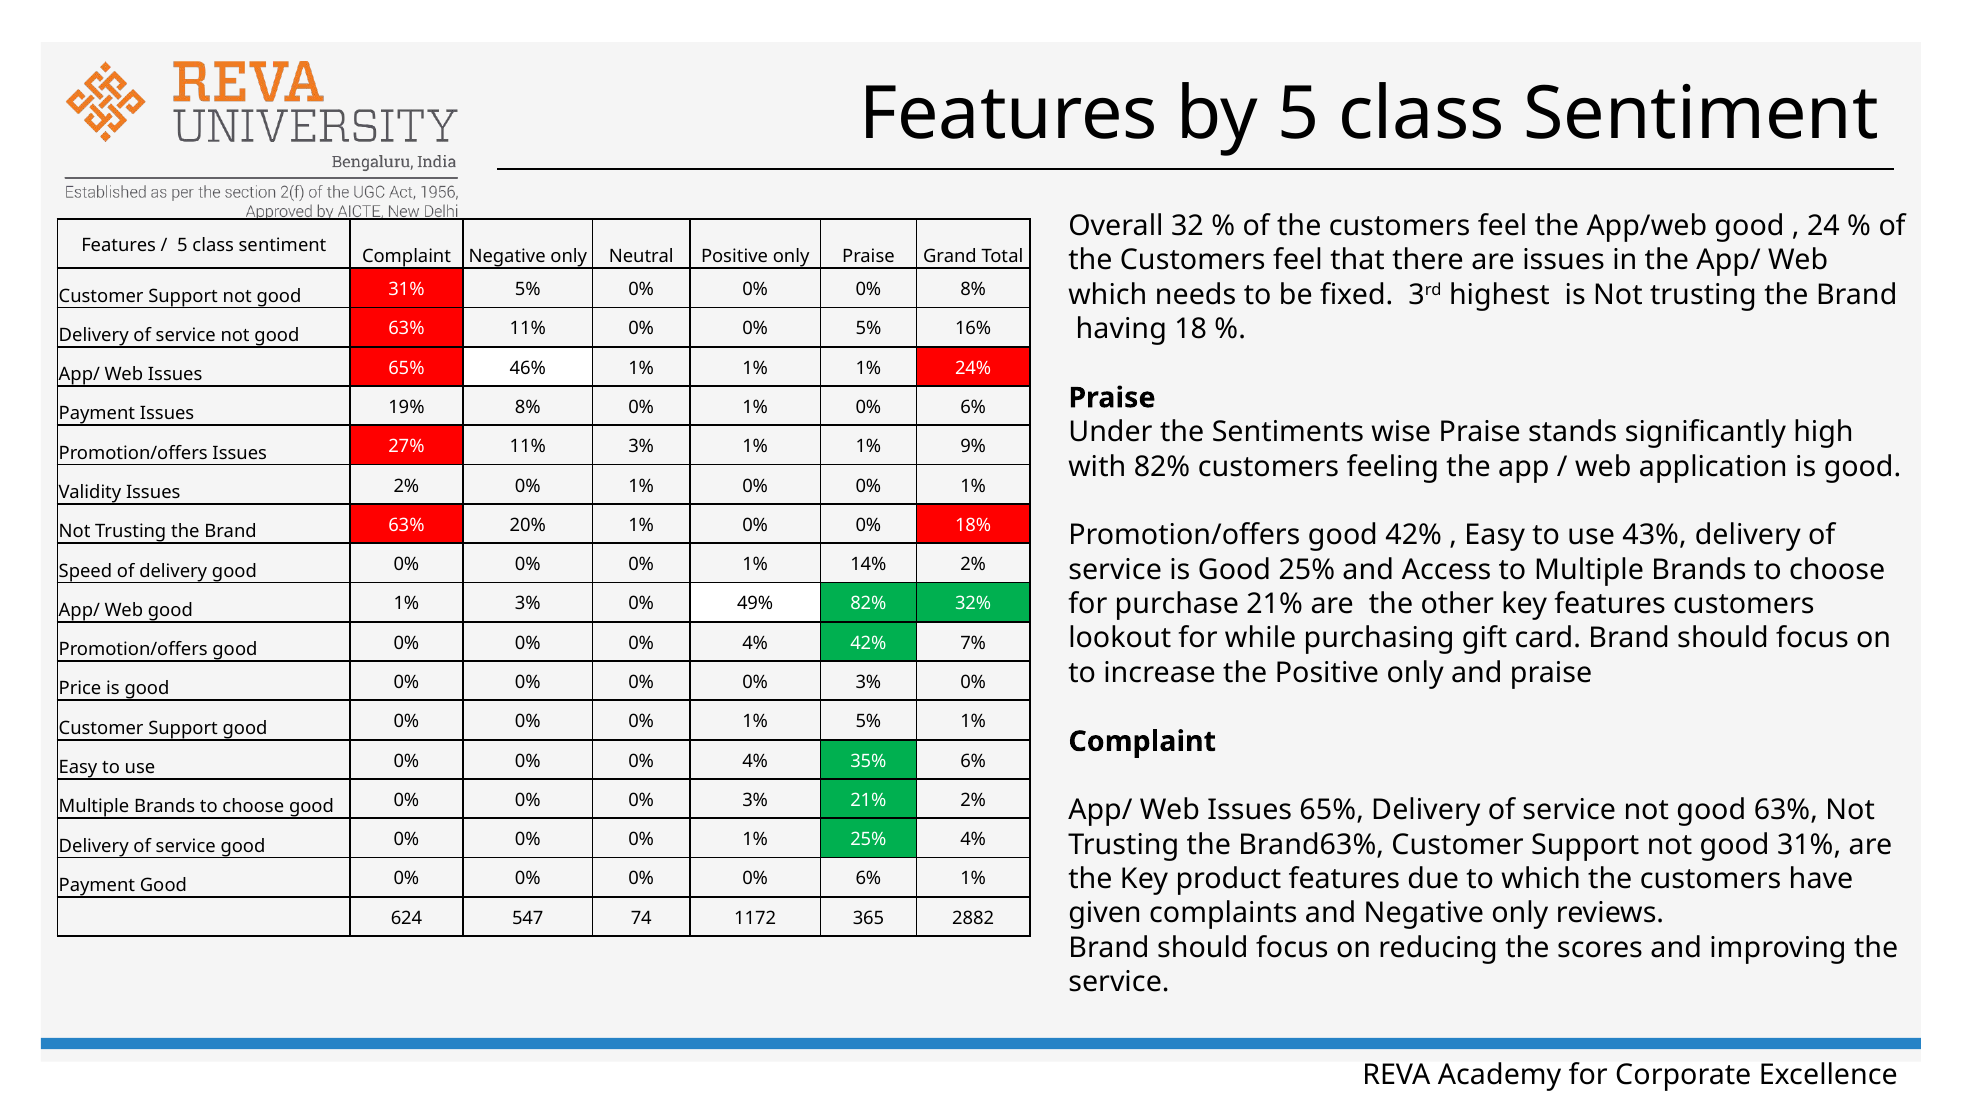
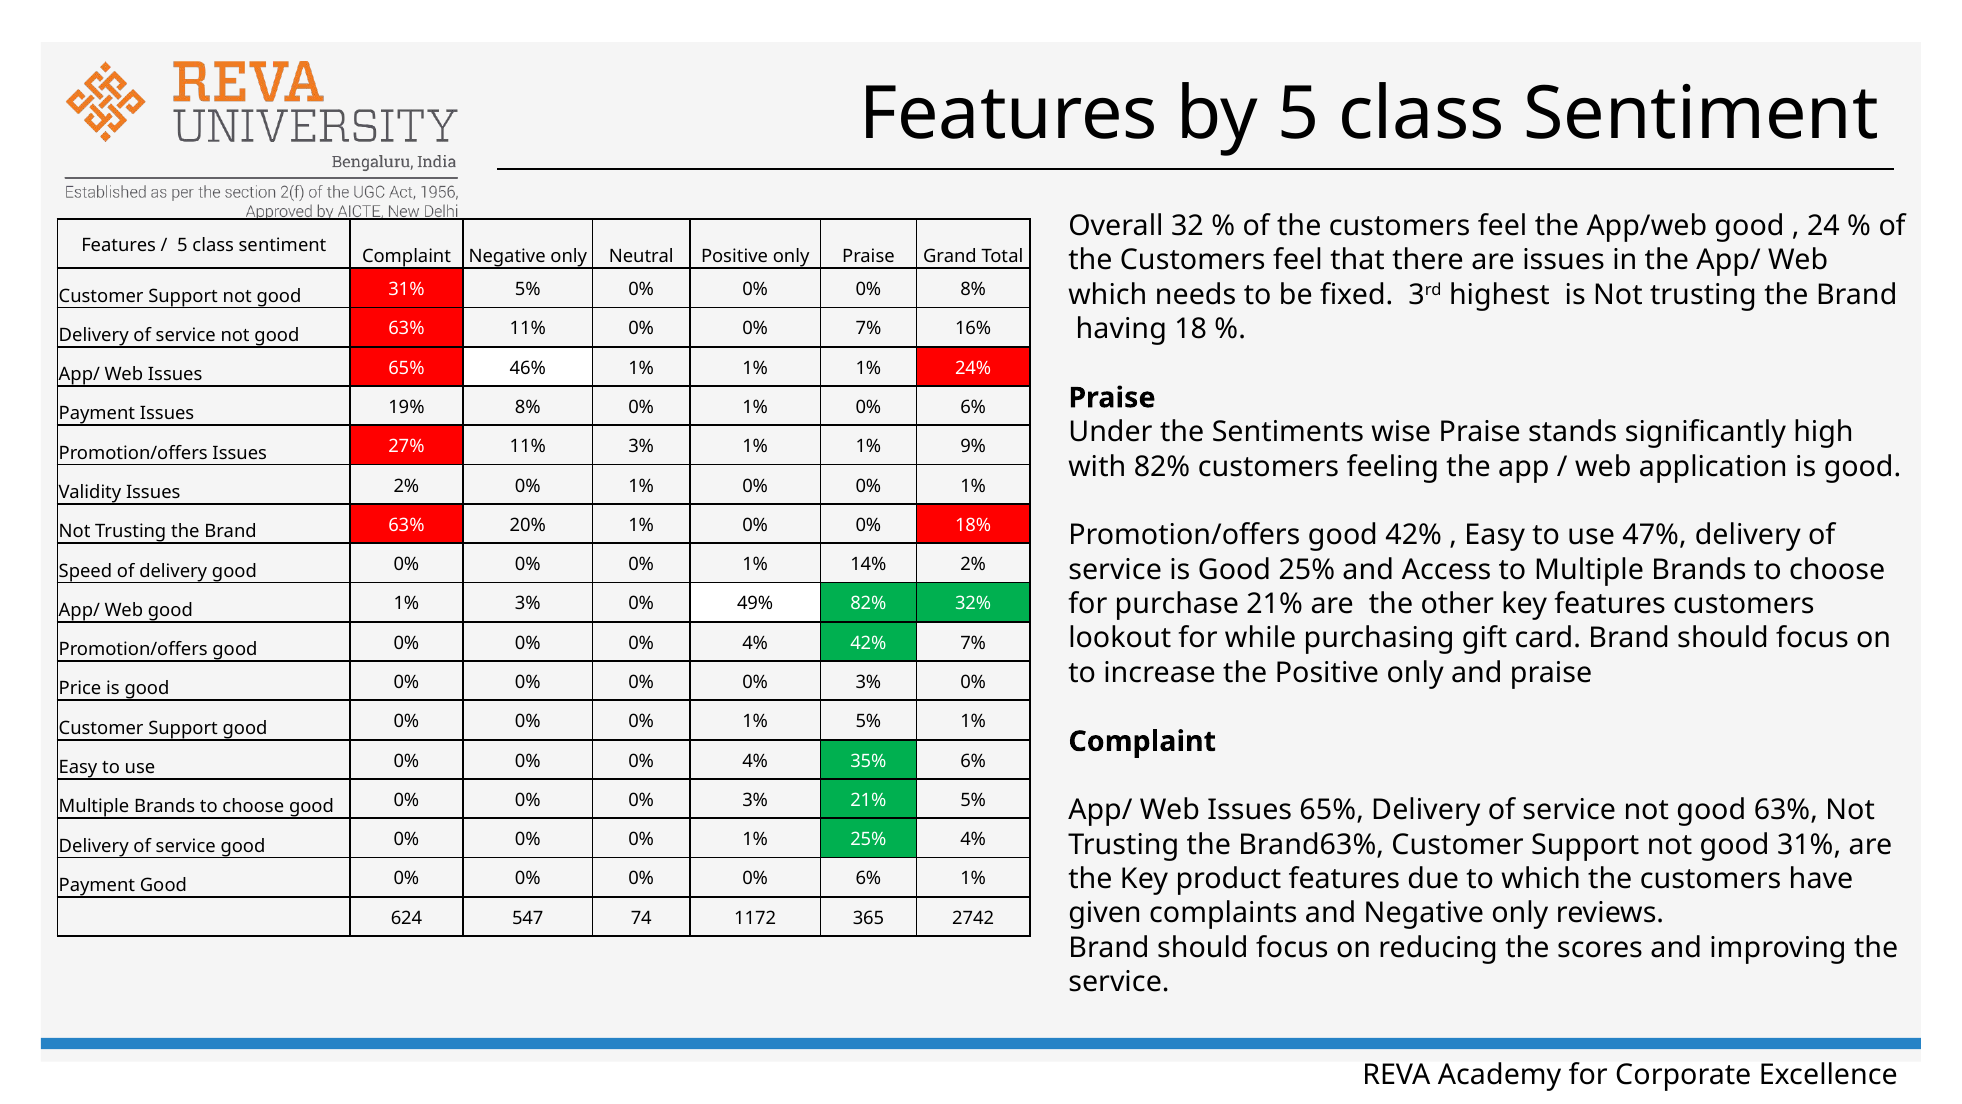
0% 5%: 5% -> 7% (868, 329)
43%: 43% -> 47% (1655, 535)
21% 2%: 2% -> 5% (973, 800)
2882: 2882 -> 2742 (973, 918)
